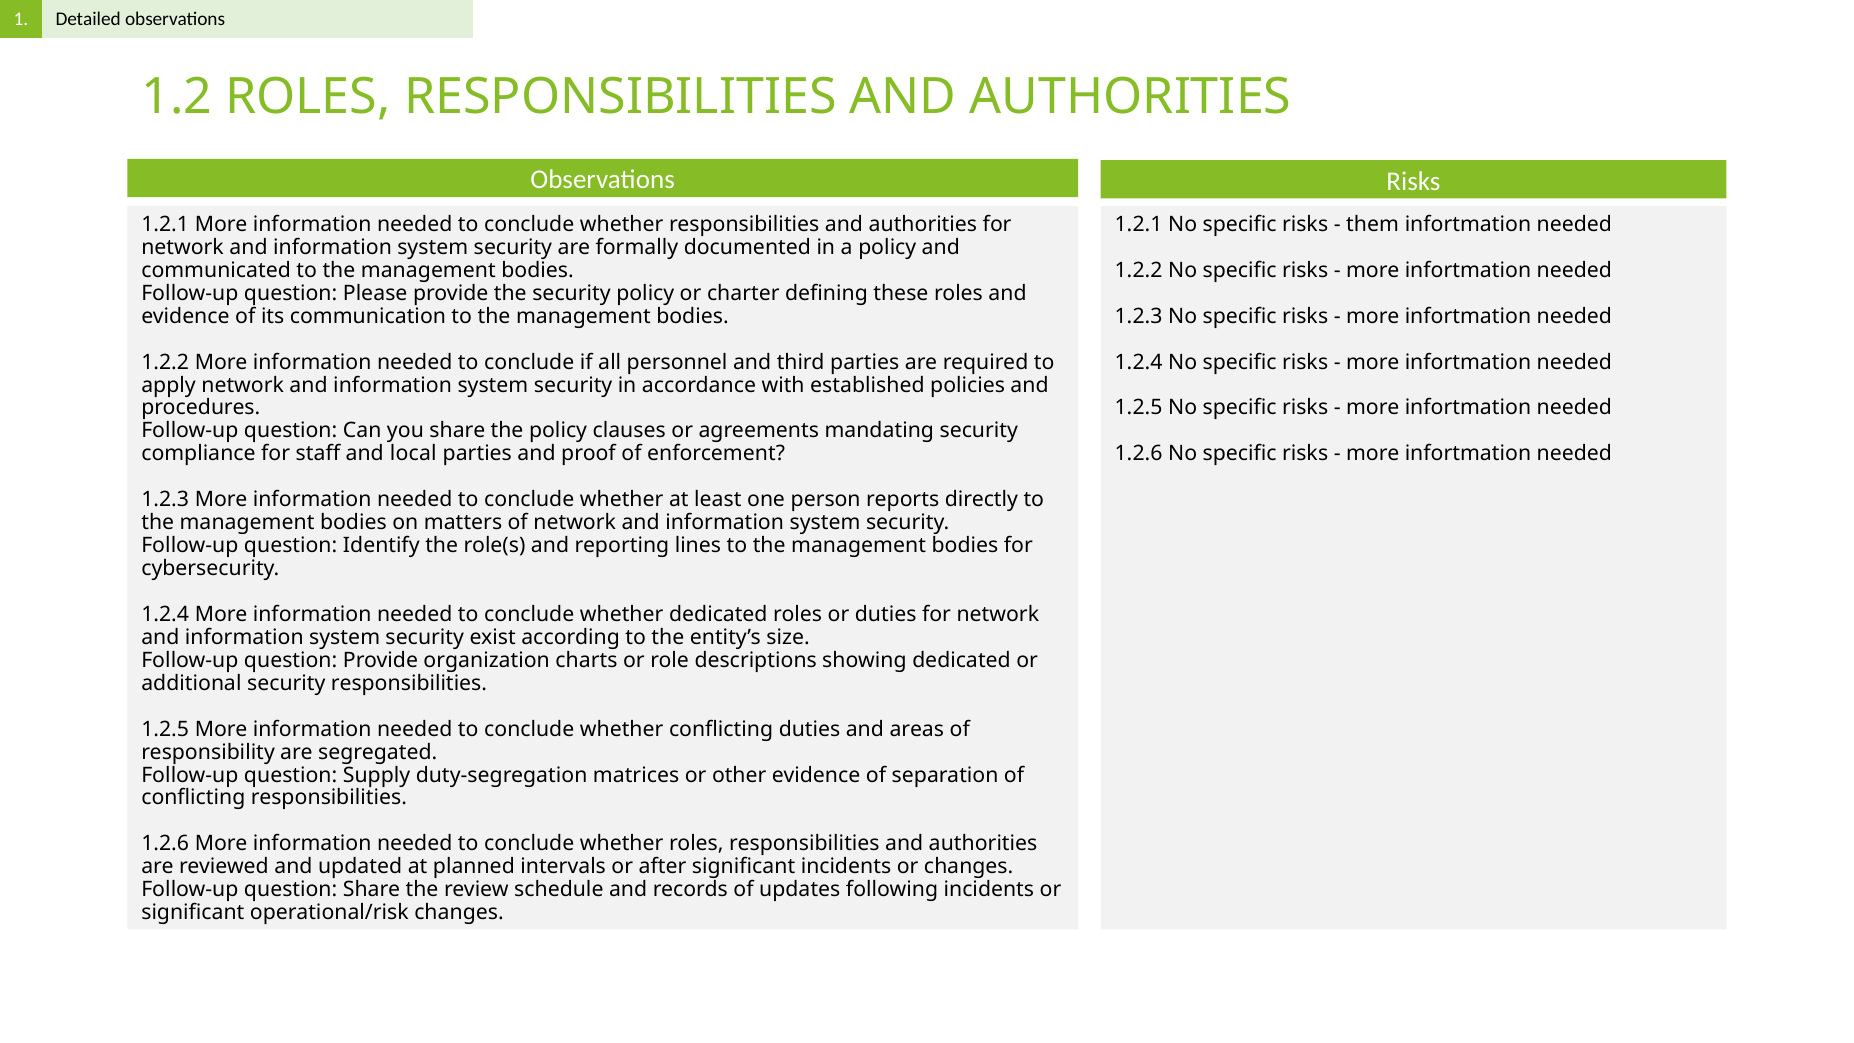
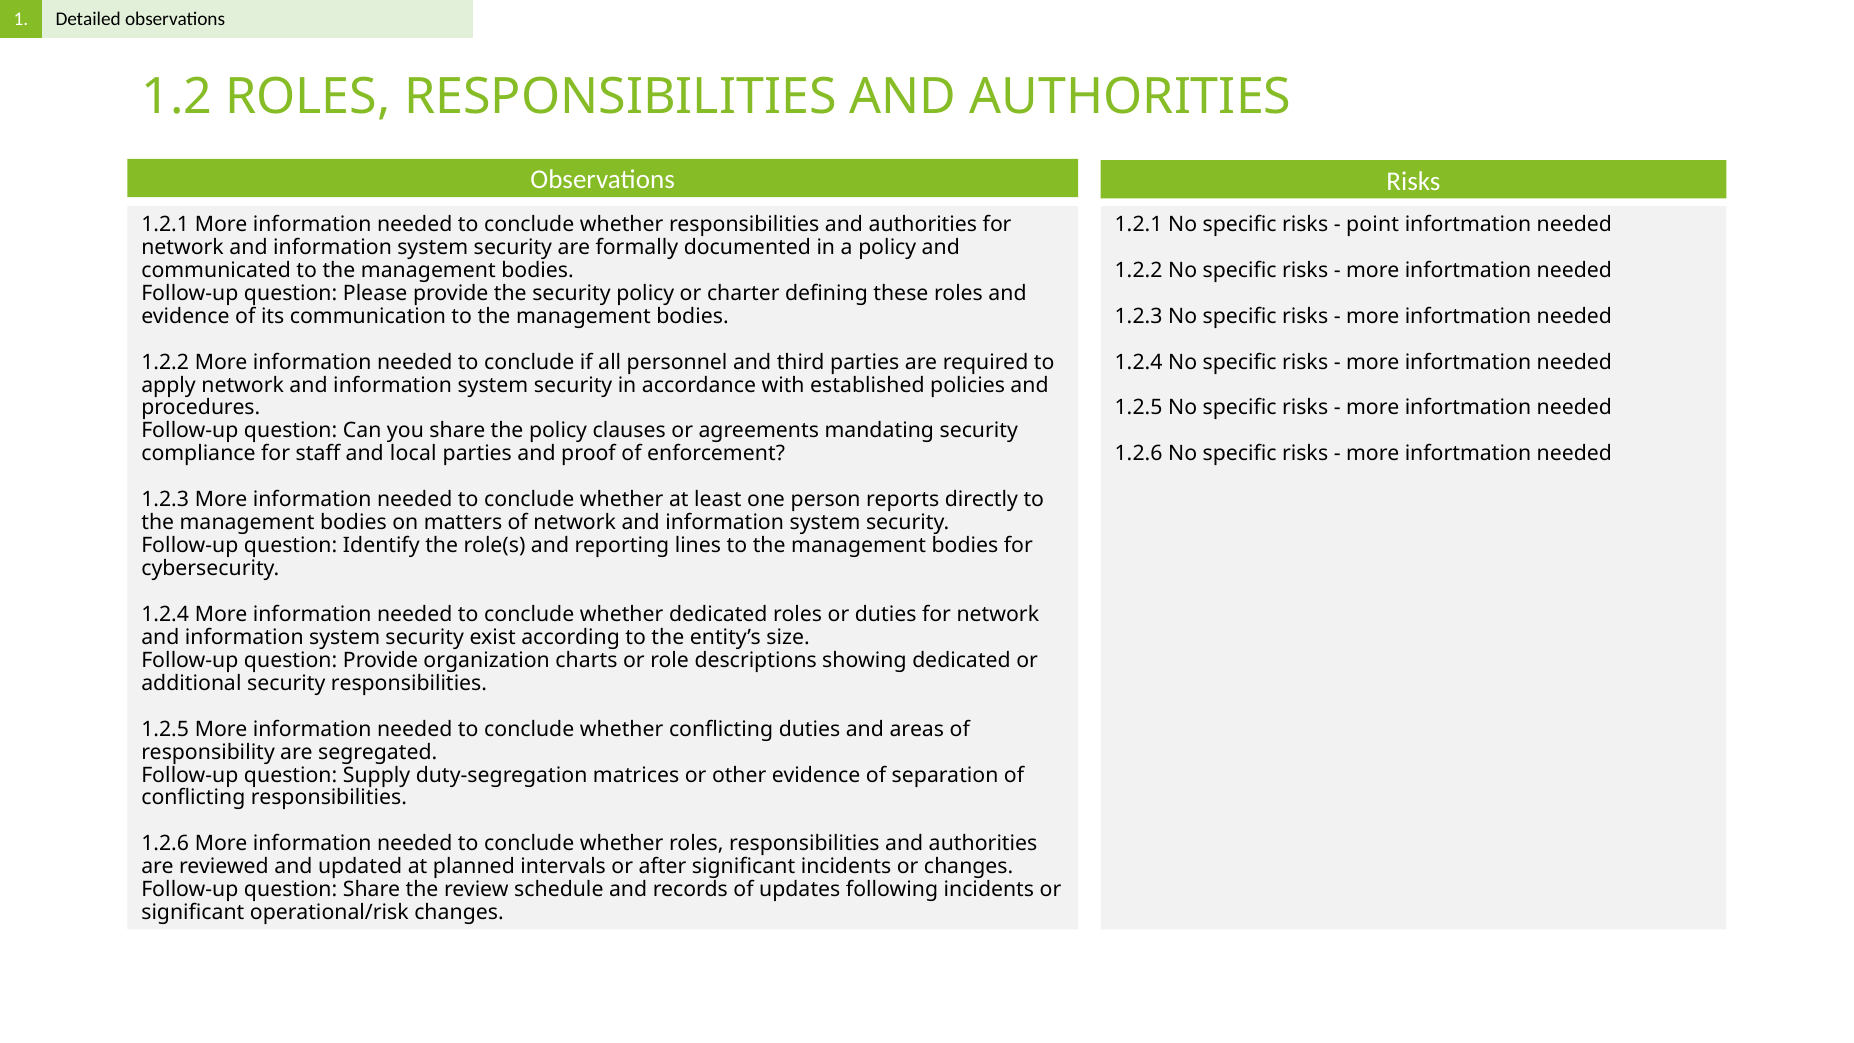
them: them -> point (1373, 224)
